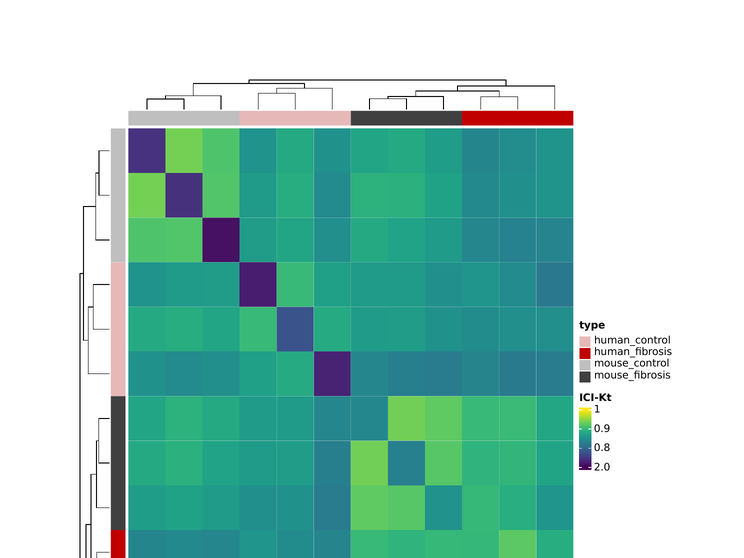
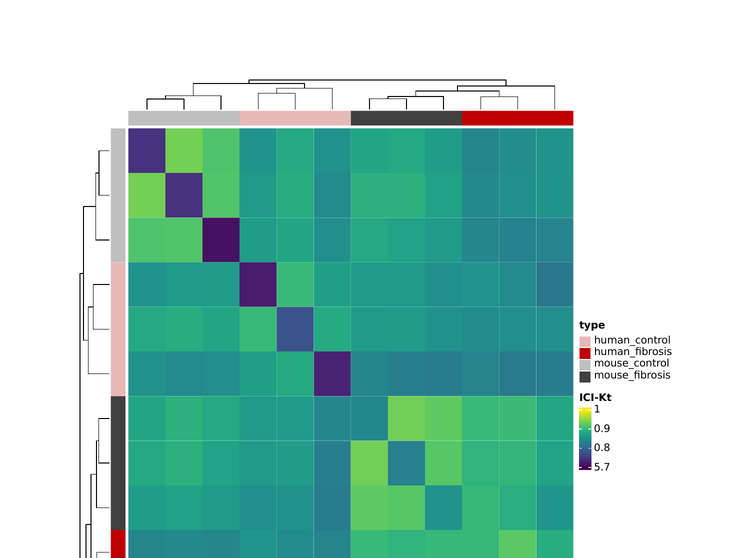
2.0: 2.0 -> 5.7 (602, 467)
